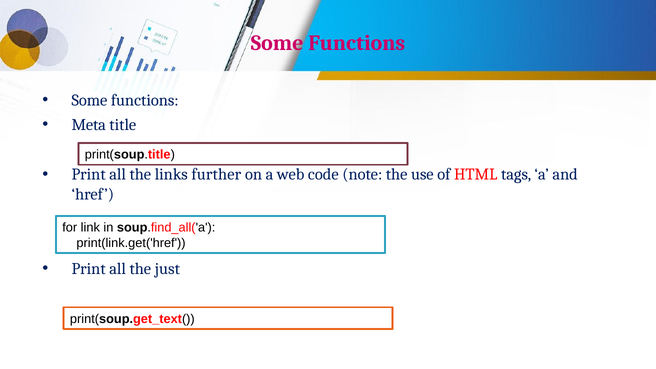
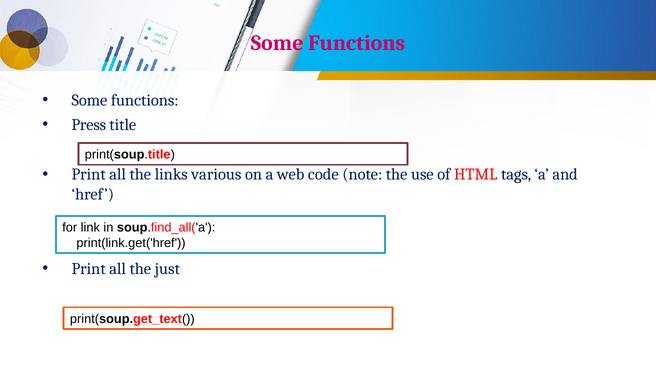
Meta: Meta -> Press (89, 125)
further: further -> various (216, 175)
